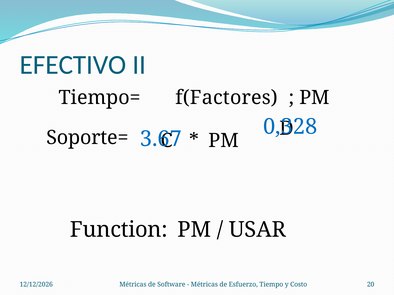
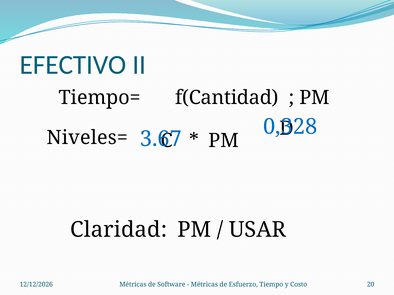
f(Factores: f(Factores -> f(Cantidad (227, 98)
Soporte=: Soporte= -> Niveles= (87, 138)
Function: Function -> Claridad (119, 230)
